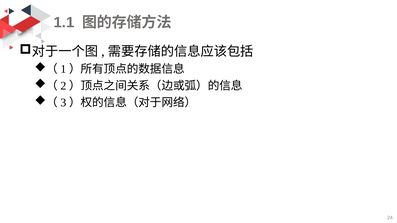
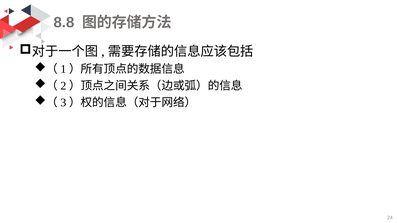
1.1: 1.1 -> 8.8 (64, 23)
